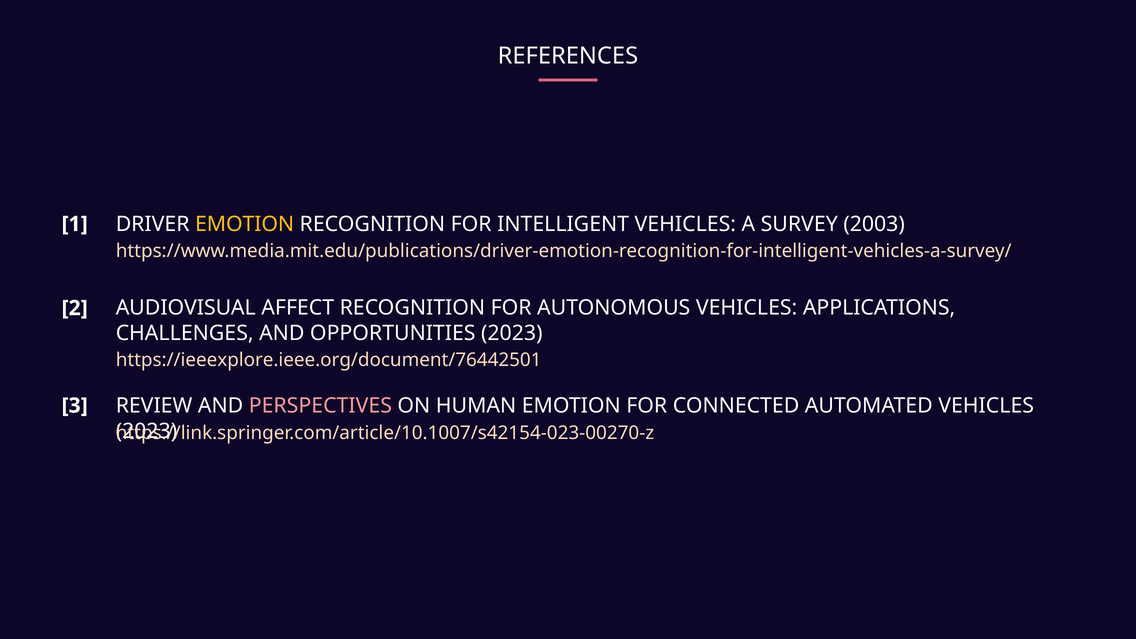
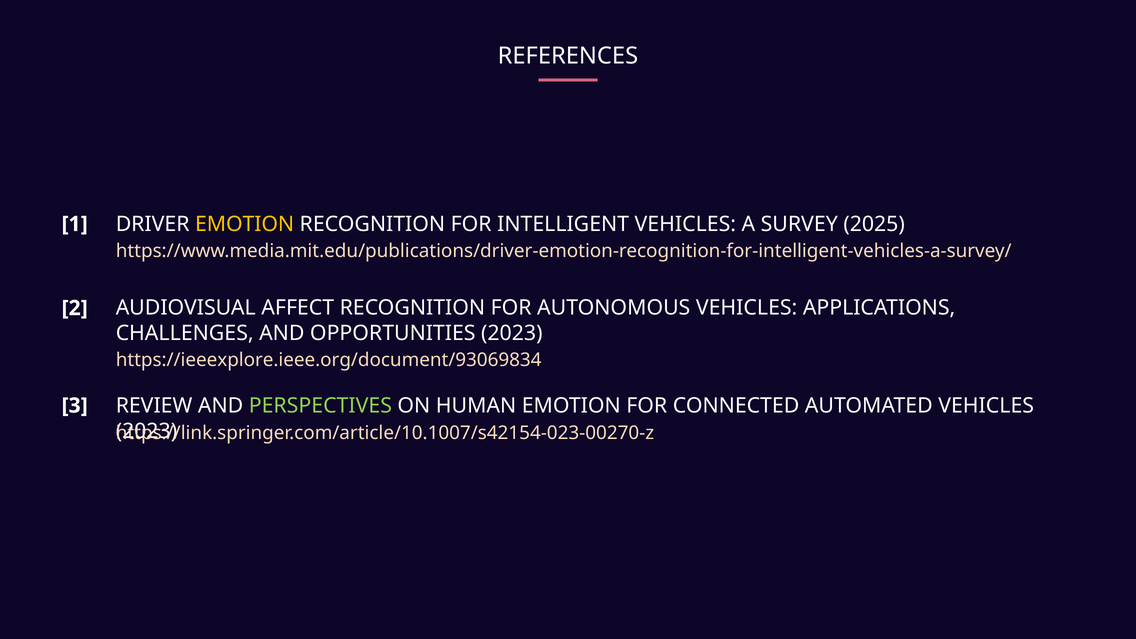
2003: 2003 -> 2025 (874, 224)
https://ieeexplore.ieee.org/document/76442501: https://ieeexplore.ieee.org/document/76442501 -> https://ieeexplore.ieee.org/document/93069834 (329, 360)
PERSPECTIVES colour: pink -> light green (320, 406)
